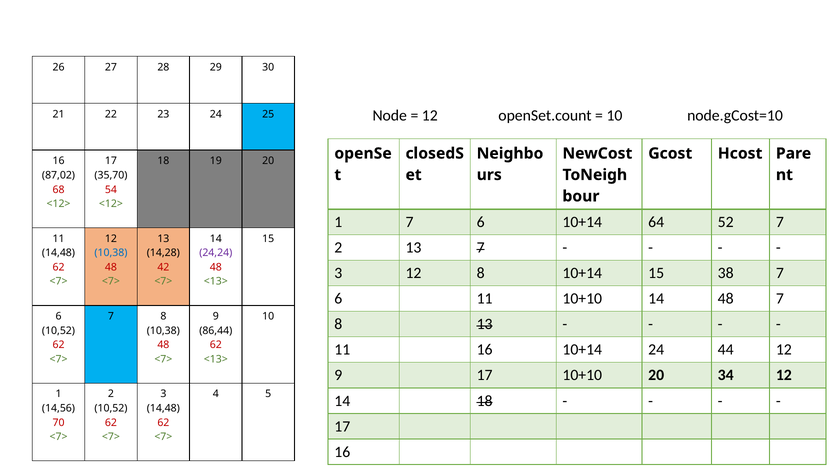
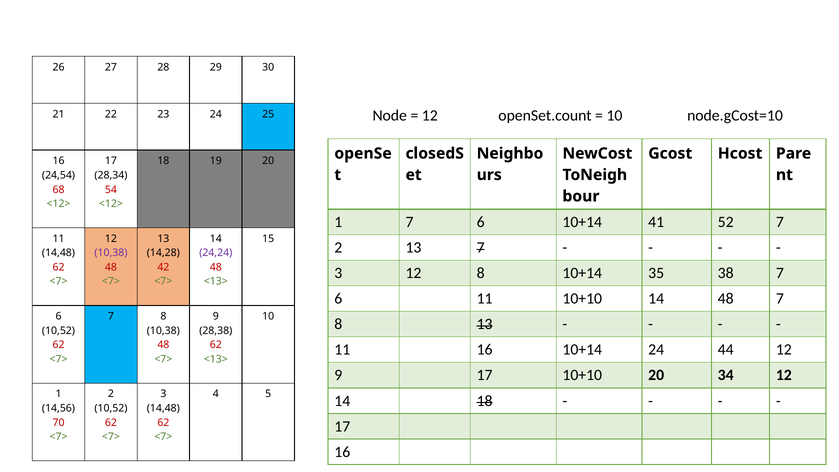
87,02: 87,02 -> 24,54 (59, 175)
35,70: 35,70 -> 28,34 (111, 175)
64: 64 -> 41 (656, 222)
10,38 colour: blue -> purple (111, 253)
10+14 15: 15 -> 35 (656, 273)
86,44: 86,44 -> 28,38 (216, 331)
